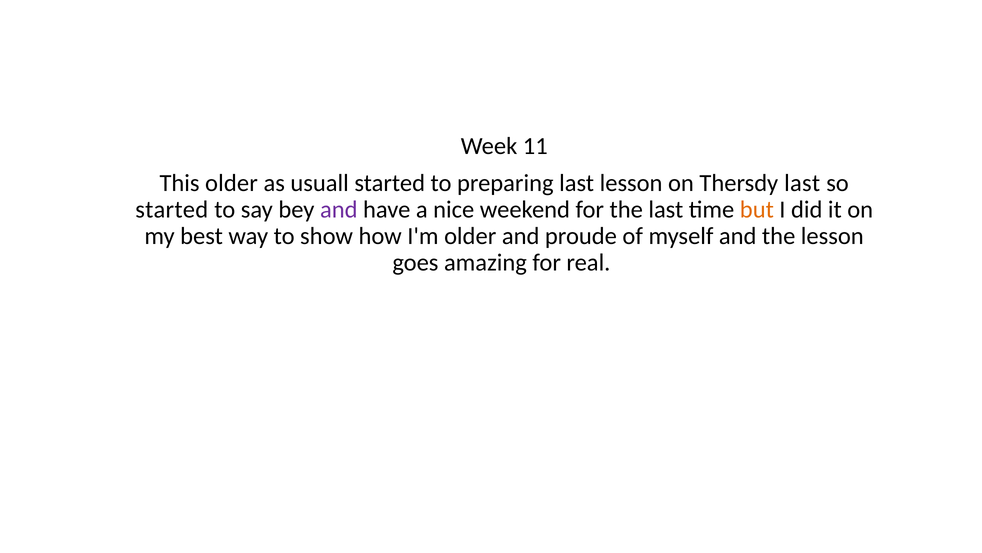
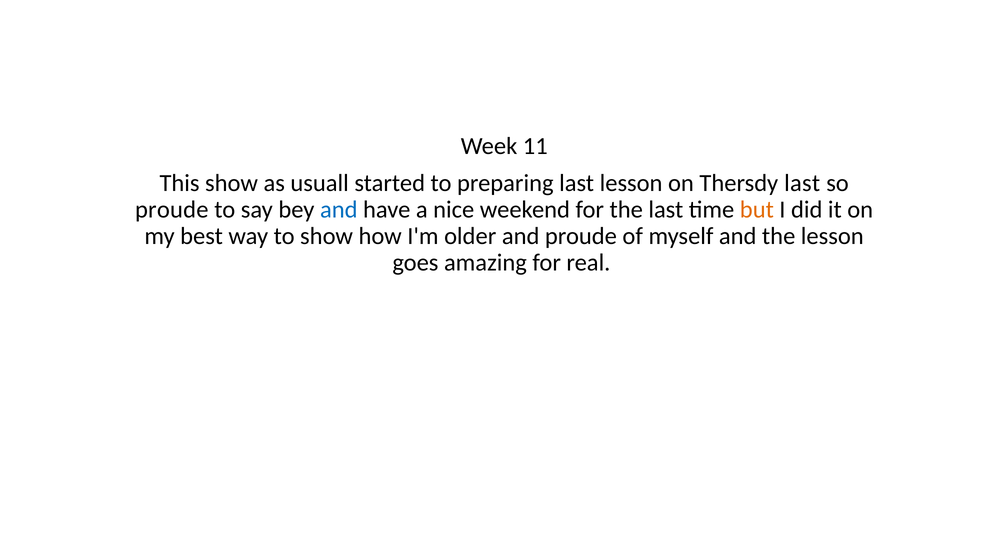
This older: older -> show (232, 183)
started: started -> proude (172, 209)
and colour: purple -> blue (339, 209)
